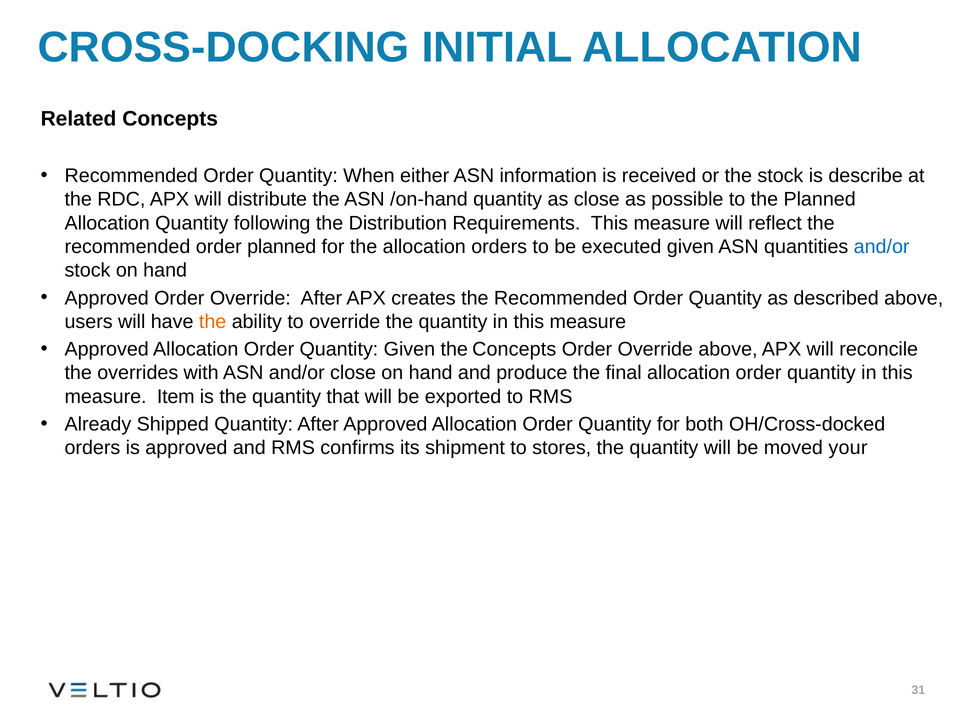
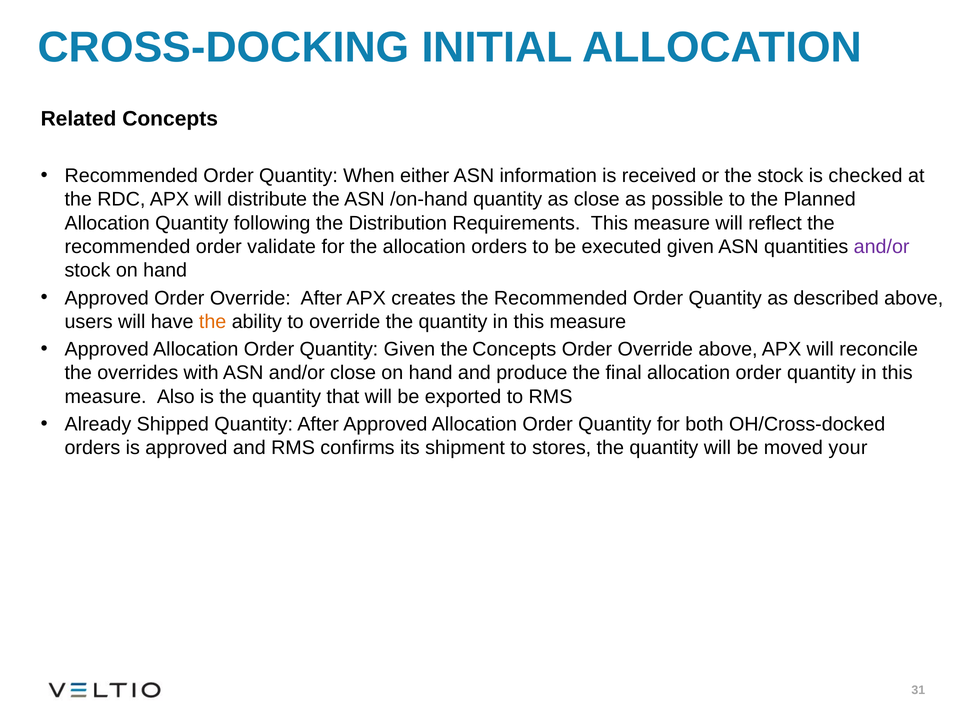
describe: describe -> checked (866, 176)
order planned: planned -> validate (282, 247)
and/or colour: blue -> purple (882, 247)
Item: Item -> Also (176, 397)
